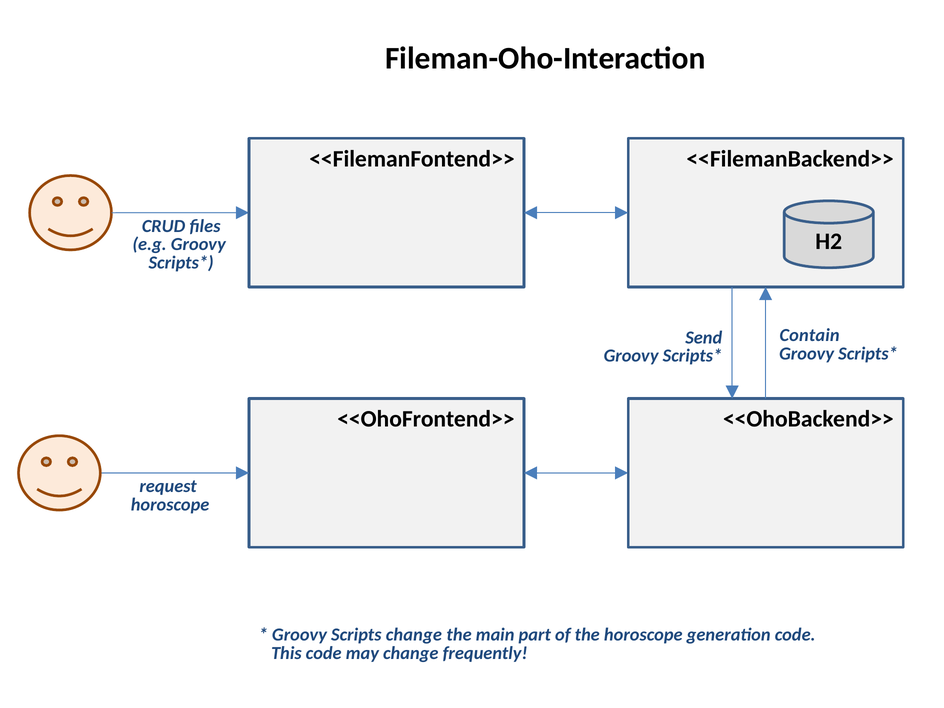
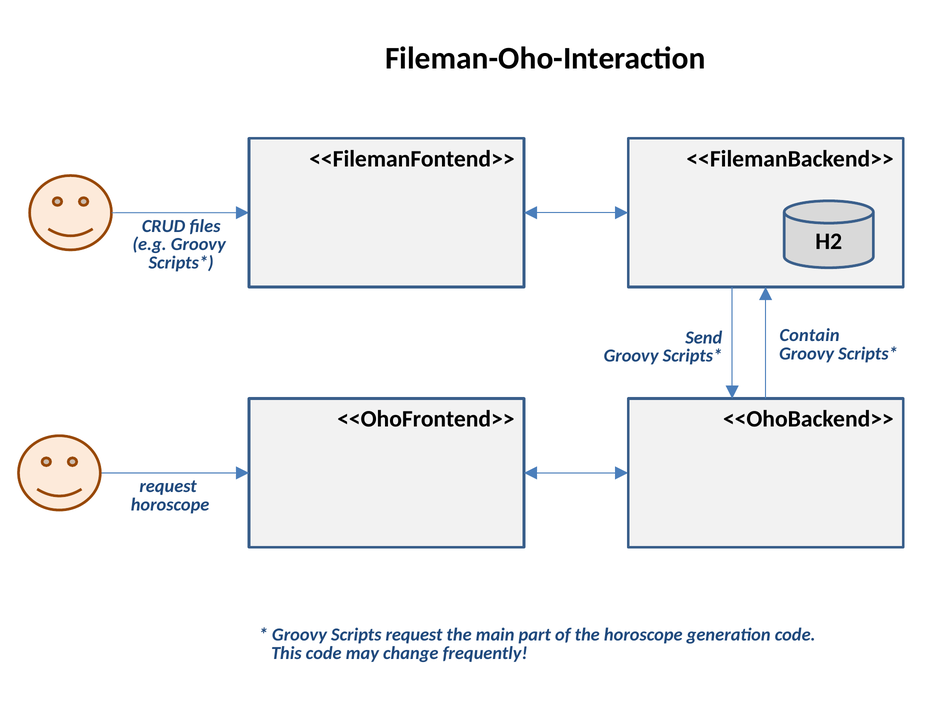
Scripts change: change -> request (414, 635)
